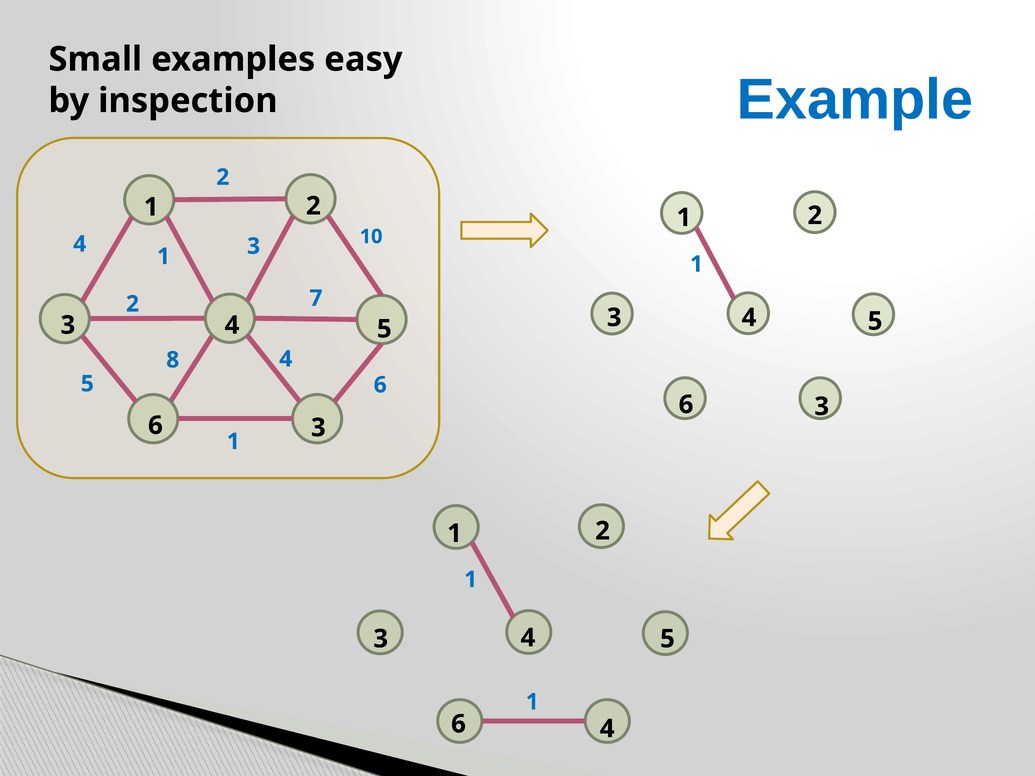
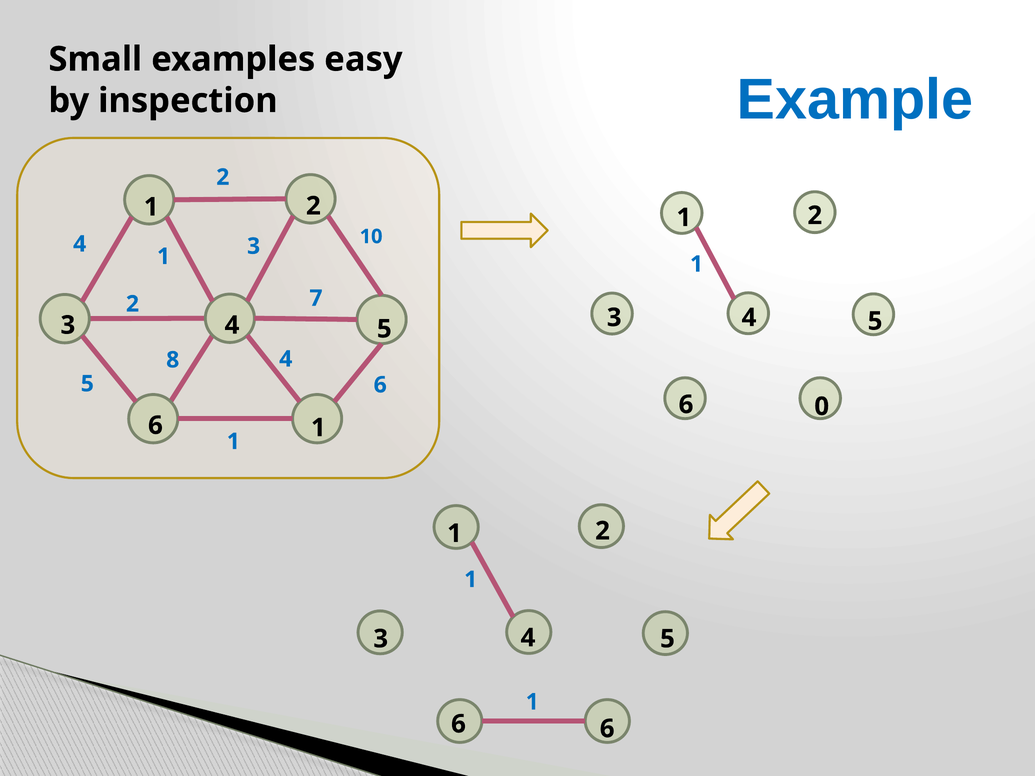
3: 3 -> 0 (822, 407)
3: 3 -> 1 (318, 428)
6 4: 4 -> 6 (607, 729)
